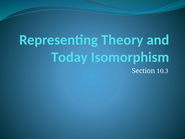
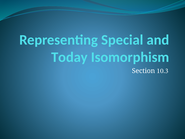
Theory: Theory -> Special (122, 40)
